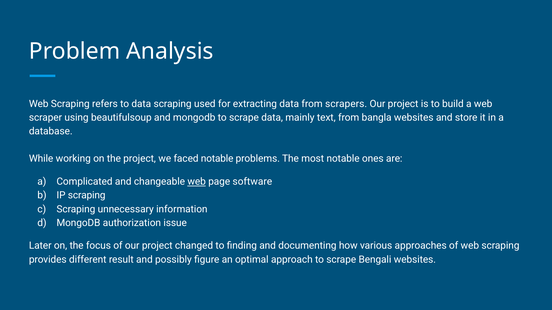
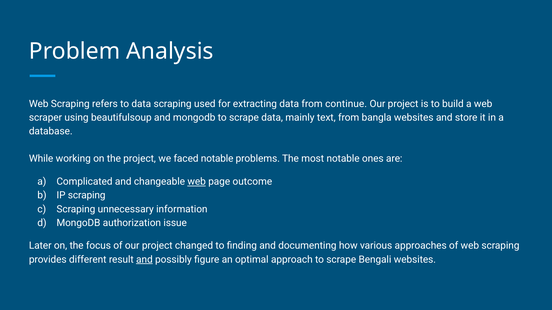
scrapers: scrapers -> continue (346, 104)
software: software -> outcome (252, 182)
and underline: none -> present (144, 260)
